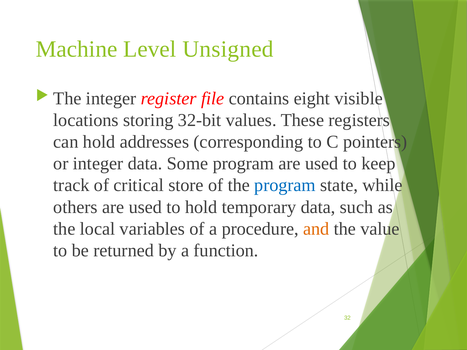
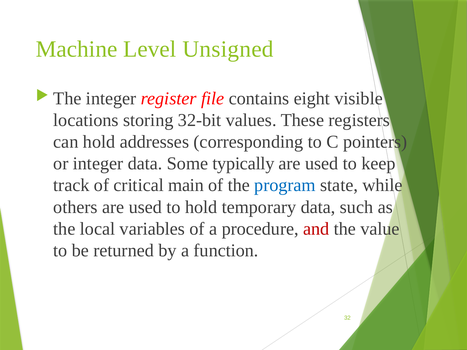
Some program: program -> typically (243, 164)
store: store -> main (186, 185)
and colour: orange -> red (316, 229)
